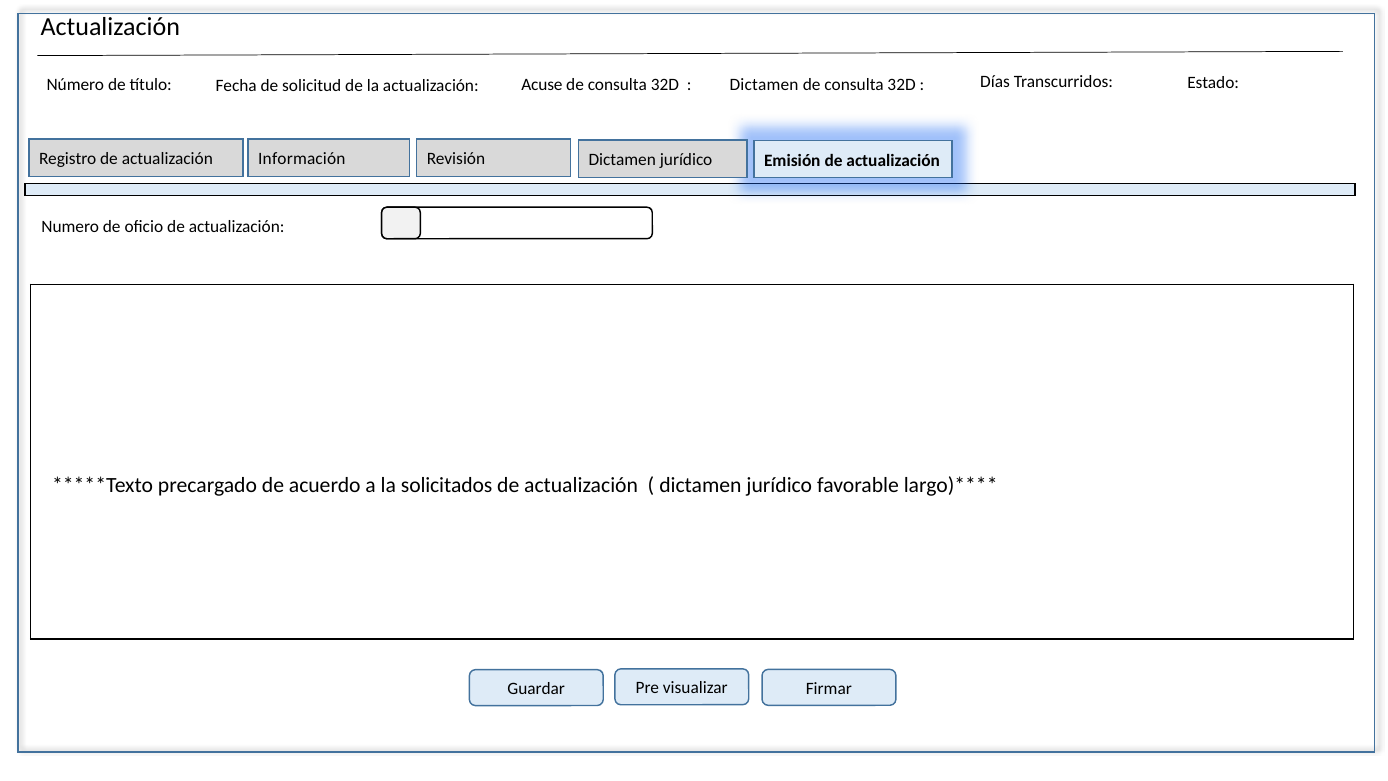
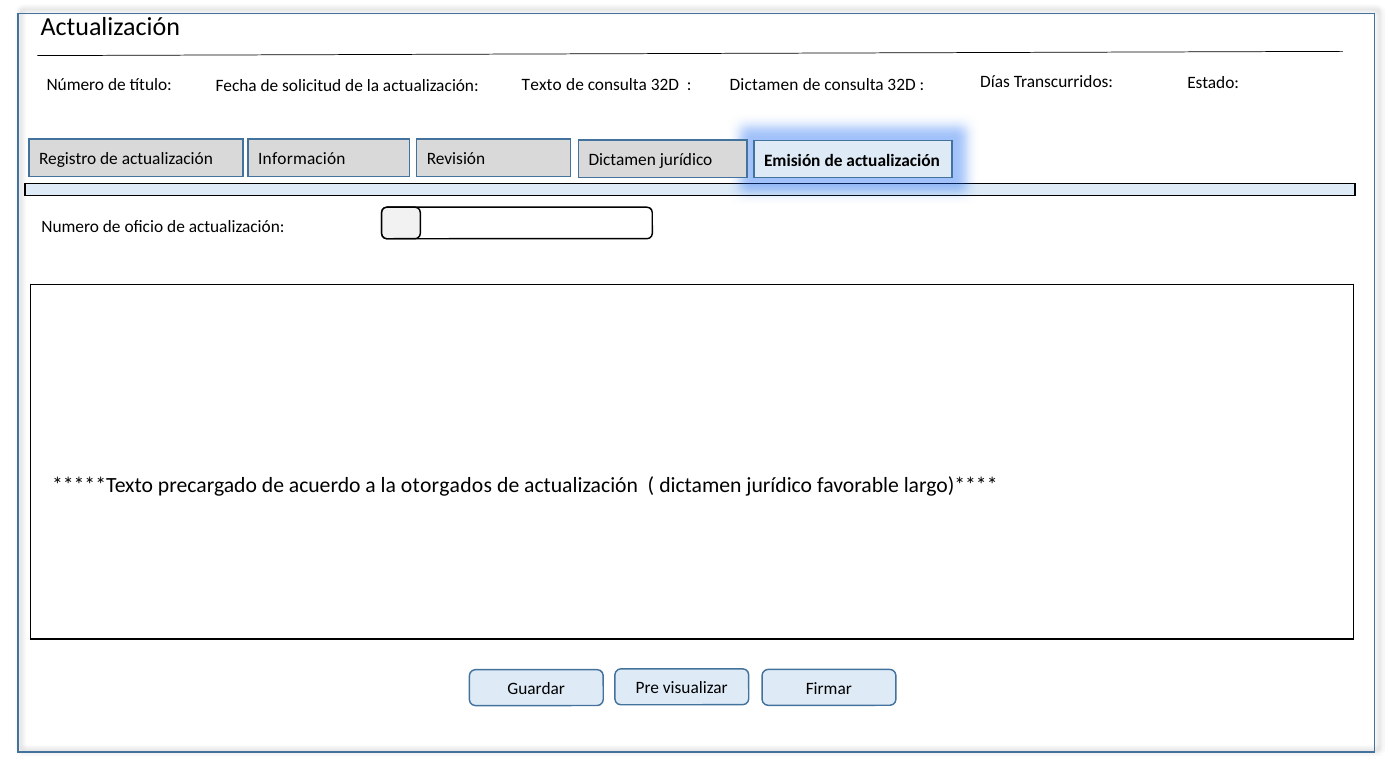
Acuse: Acuse -> Texto (542, 85)
solicitados: solicitados -> otorgados (446, 485)
